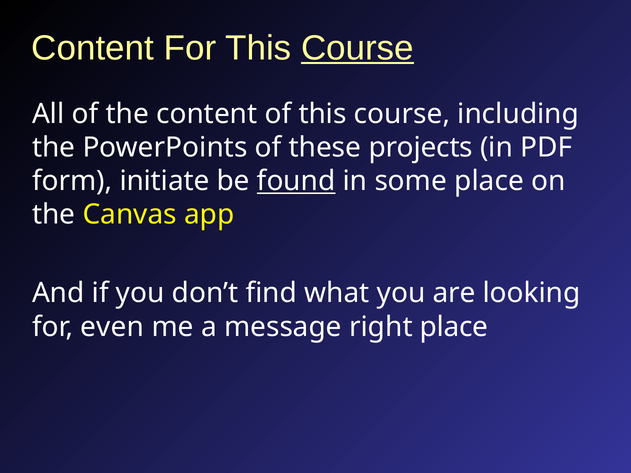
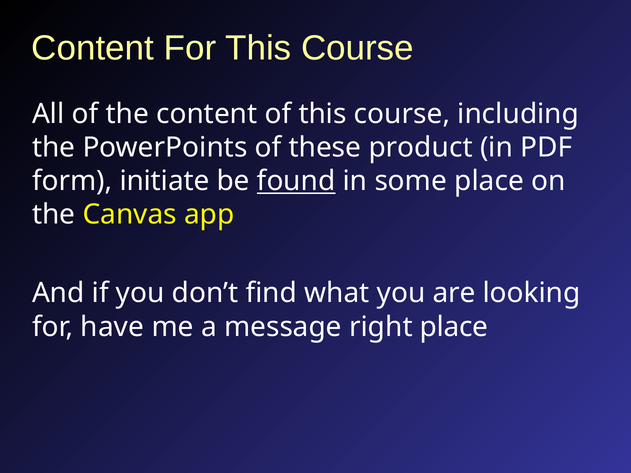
Course underline: present -> none (358, 48)
projects: projects -> product (421, 148)
even: even -> have (112, 327)
